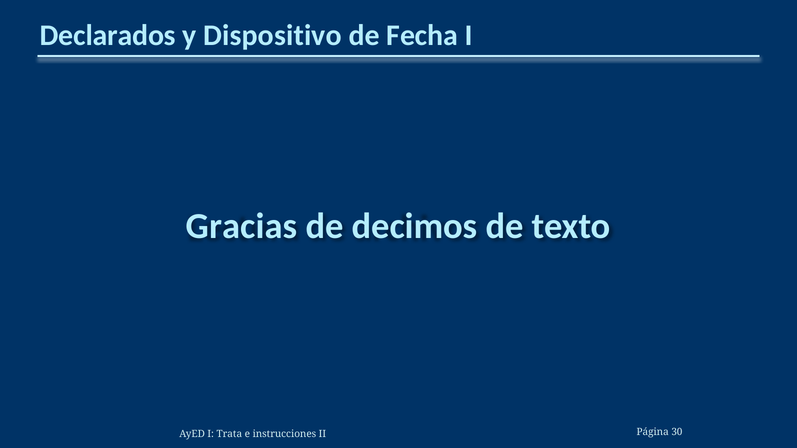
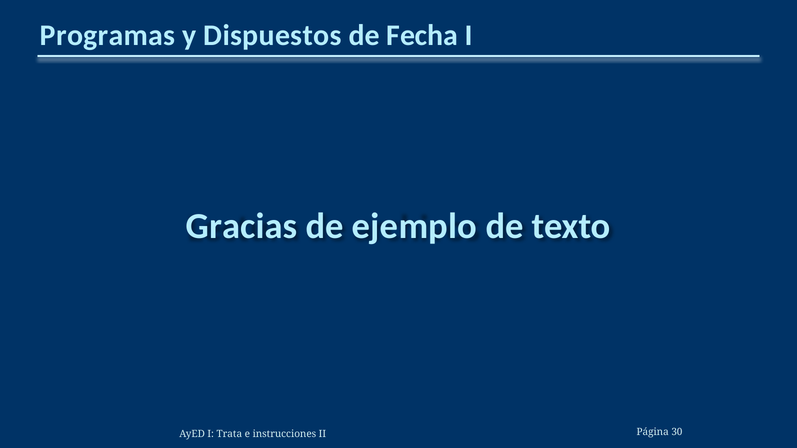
Declarados: Declarados -> Programas (108, 36)
Dispositivo: Dispositivo -> Dispuestos (272, 36)
decimos: decimos -> ejemplo (414, 226)
